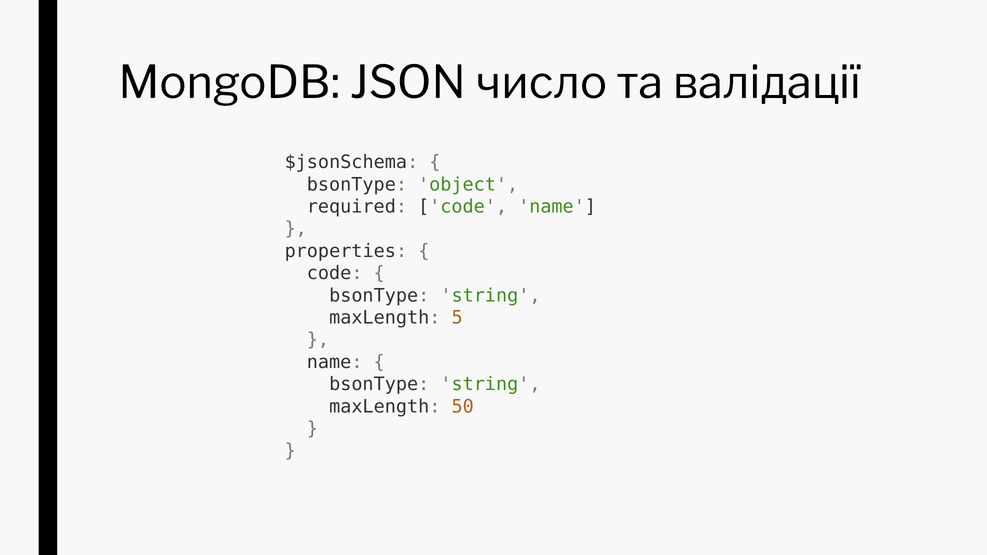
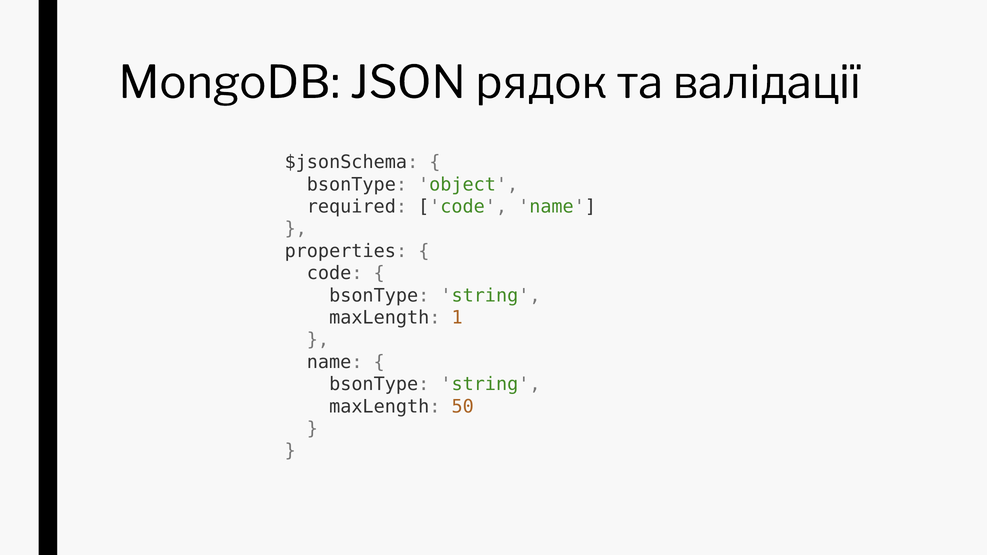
число: число -> рядок (541, 83)
5: 5 -> 1 (457, 318)
